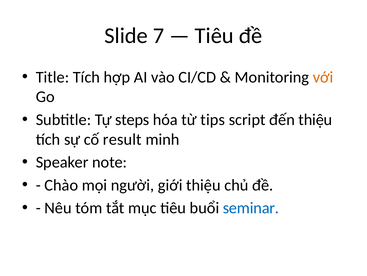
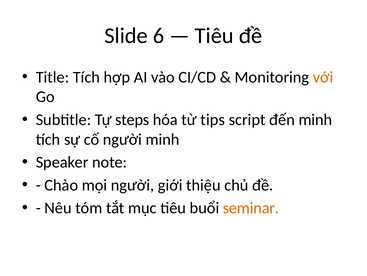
7: 7 -> 6 (159, 36)
đến thiệu: thiệu -> minh (315, 119)
cố result: result -> người (122, 139)
seminar colour: blue -> orange (251, 208)
